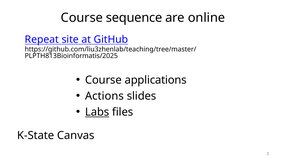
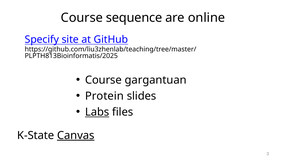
Repeat: Repeat -> Specify (42, 40)
applications: applications -> gargantuan (156, 80)
Actions: Actions -> Protein (104, 96)
Canvas underline: none -> present (76, 135)
